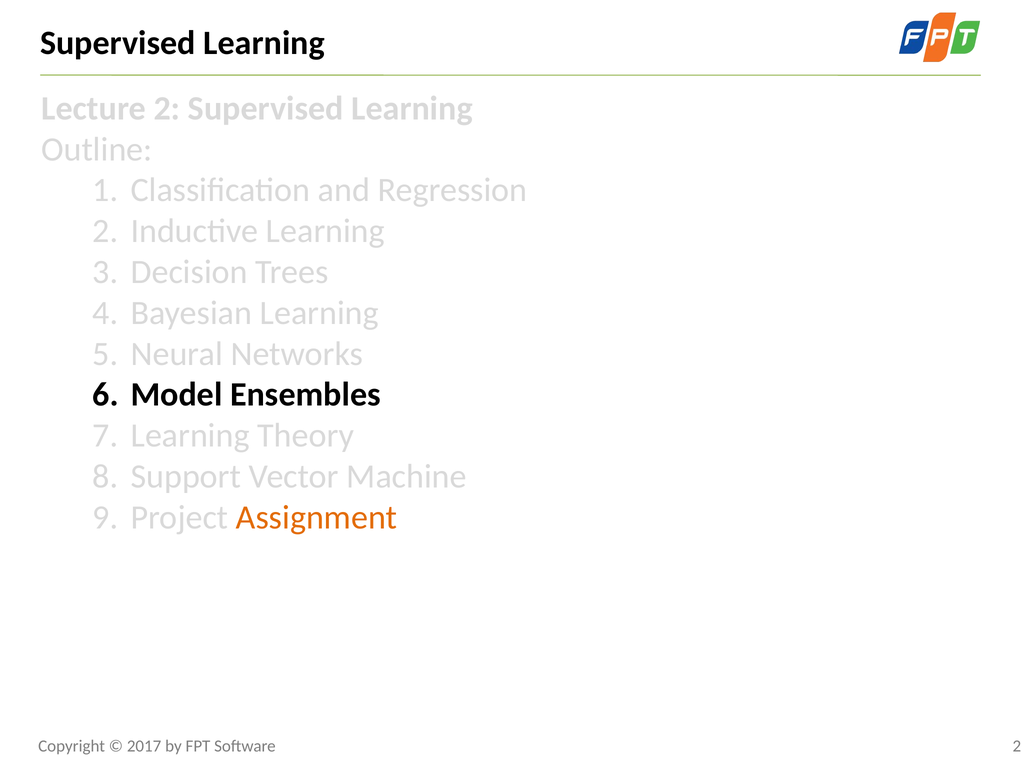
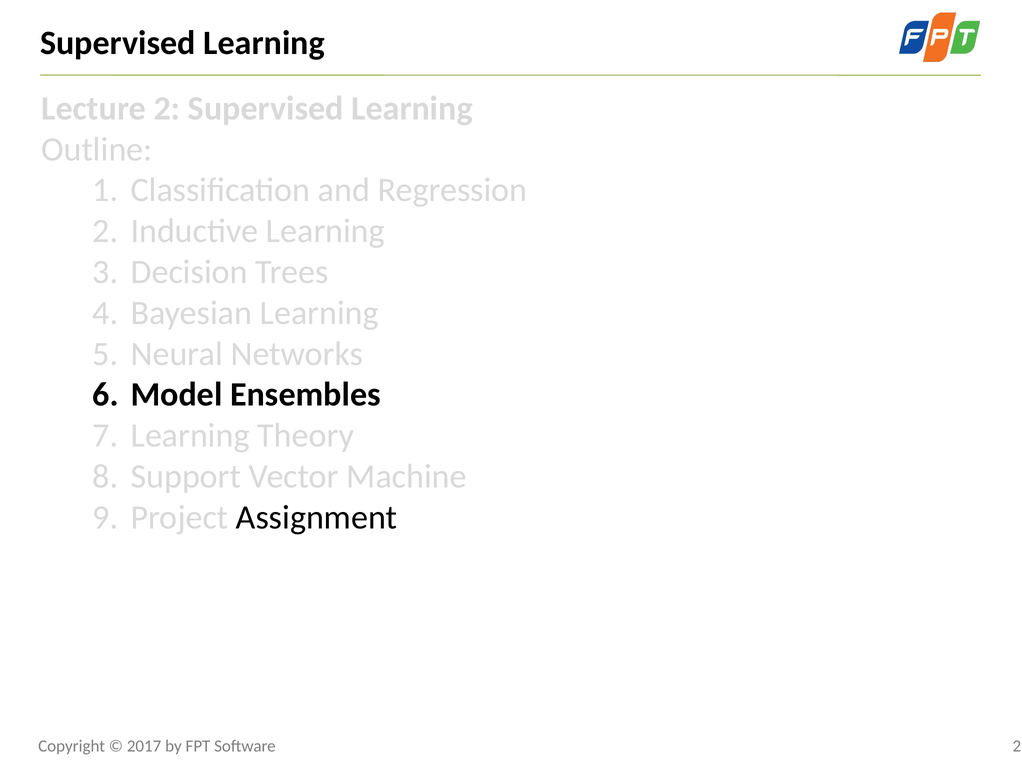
Assignment colour: orange -> black (317, 517)
